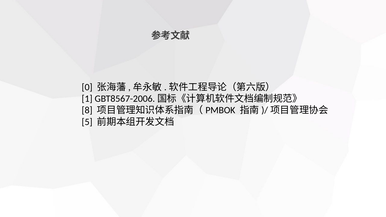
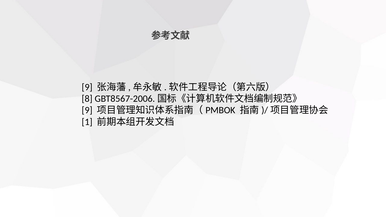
0: 0 -> 9 (87, 87)
1: 1 -> 8 (87, 99)
8: 8 -> 9 (87, 110)
5: 5 -> 1 (87, 122)
